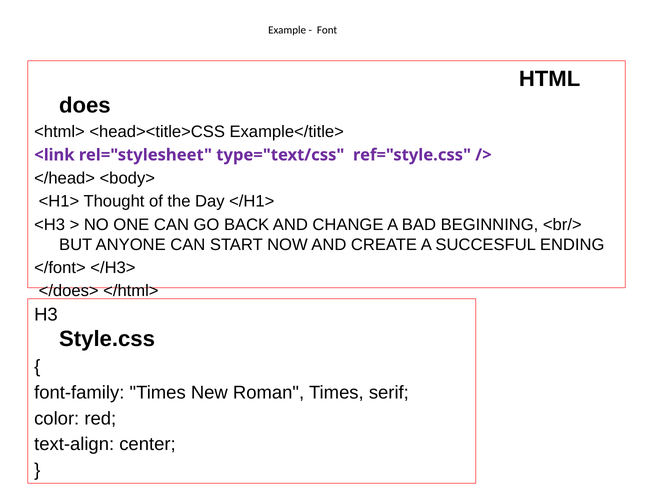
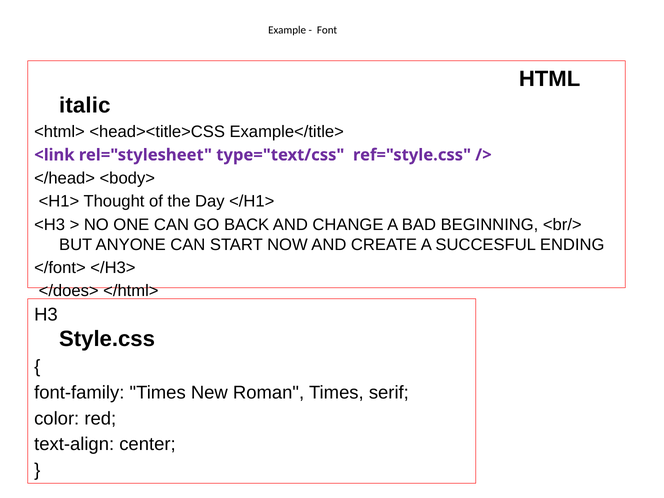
does: does -> italic (85, 105)
